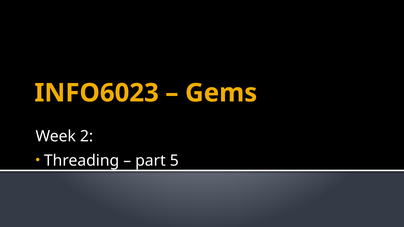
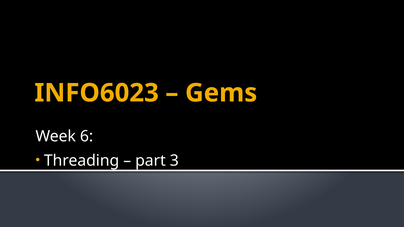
2: 2 -> 6 (87, 136)
5: 5 -> 3 (174, 161)
